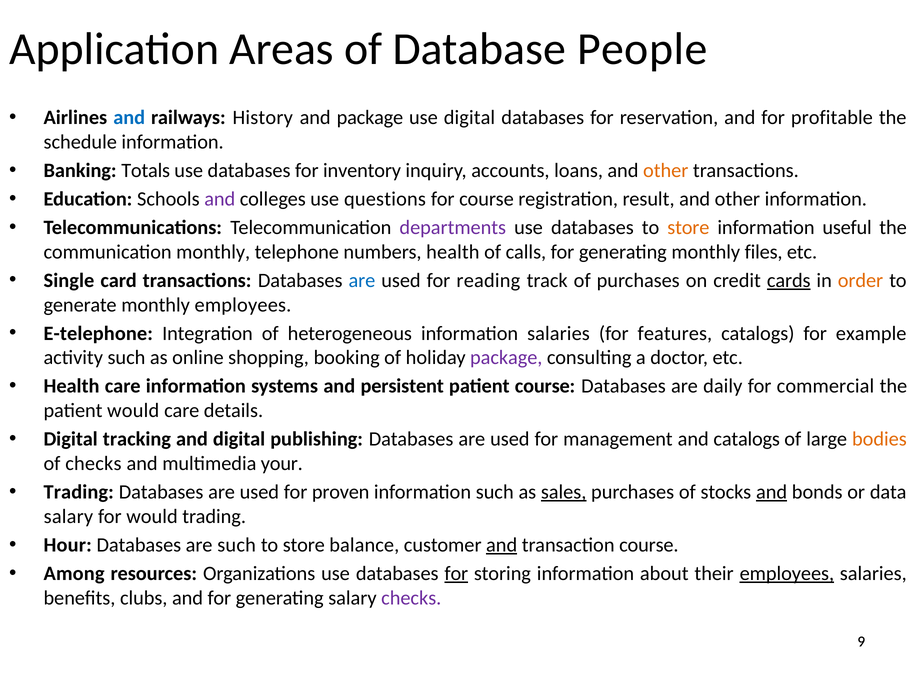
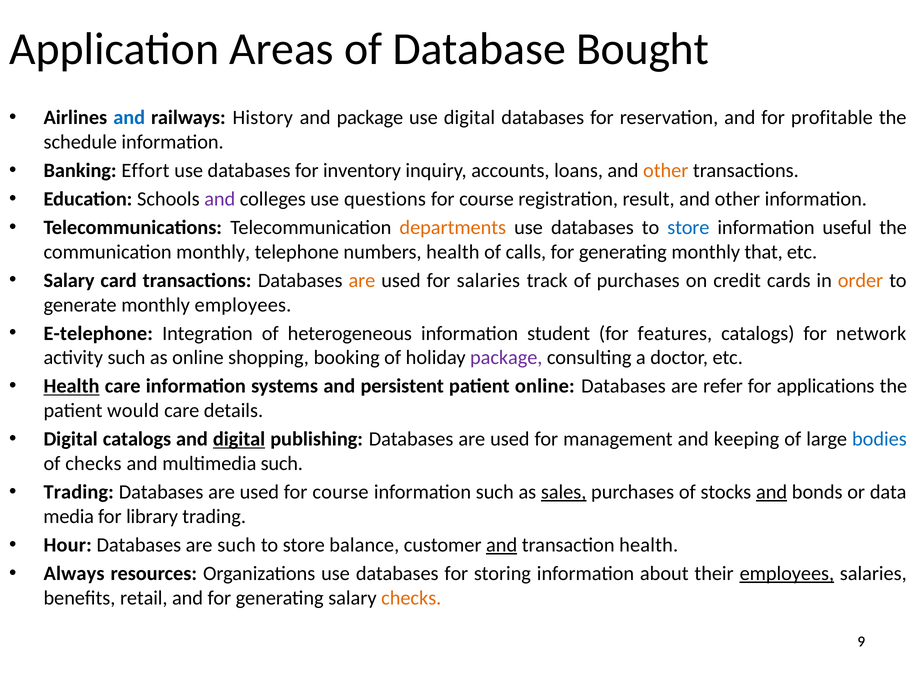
People: People -> Bought (643, 49)
Totals: Totals -> Effort (145, 170)
departments colour: purple -> orange (453, 227)
store colour: orange -> blue (688, 227)
files: files -> that (764, 252)
Single: Single -> Salary (69, 280)
are colour: blue -> orange (362, 280)
for reading: reading -> salaries (488, 280)
cards underline: present -> none (789, 280)
information salaries: salaries -> student (559, 333)
example: example -> network (871, 333)
Health underline: none -> present (72, 386)
patient course: course -> online (545, 386)
daily: daily -> refer (723, 386)
commercial: commercial -> applications (826, 386)
Digital tracking: tracking -> catalogs (137, 439)
digital underline: none -> present (239, 439)
and catalogs: catalogs -> keeping (747, 439)
bodies colour: orange -> blue (879, 439)
multimedia your: your -> such (282, 463)
used for proven: proven -> course (340, 492)
salary: salary -> media (69, 516)
for would: would -> library (152, 516)
transaction course: course -> health (649, 545)
Among: Among -> Always (74, 573)
for underline: present -> none (456, 573)
clubs: clubs -> retail (144, 598)
checks colour: purple -> orange (411, 598)
